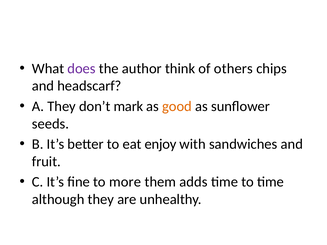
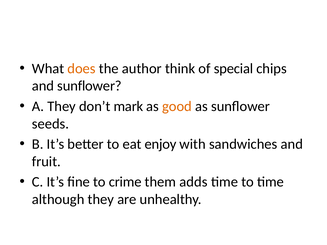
does colour: purple -> orange (82, 69)
others: others -> special (234, 69)
and headscarf: headscarf -> sunflower (89, 86)
more: more -> crime (125, 182)
